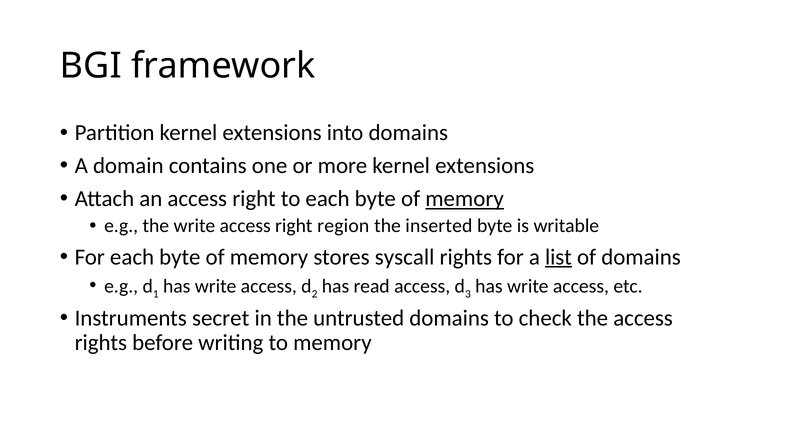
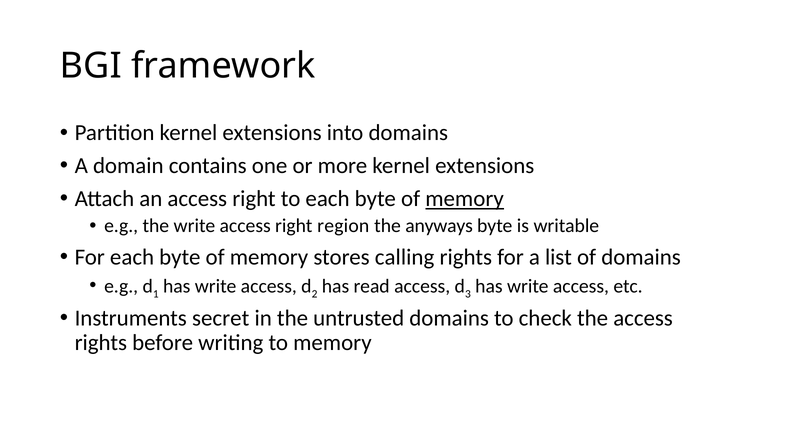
inserted: inserted -> anyways (439, 226)
syscall: syscall -> calling (405, 257)
list underline: present -> none (558, 257)
